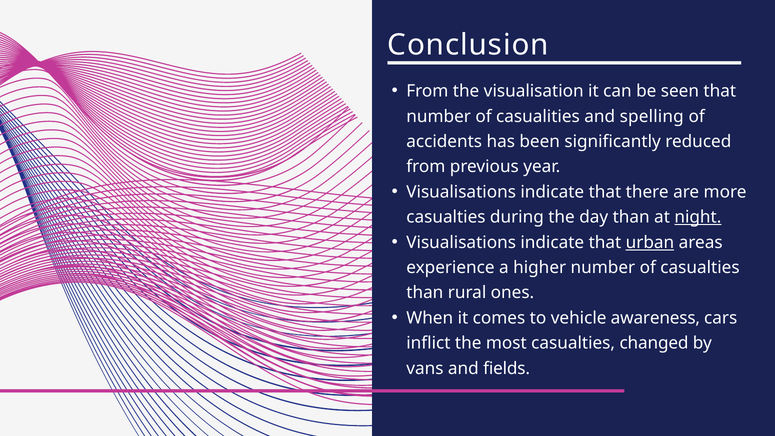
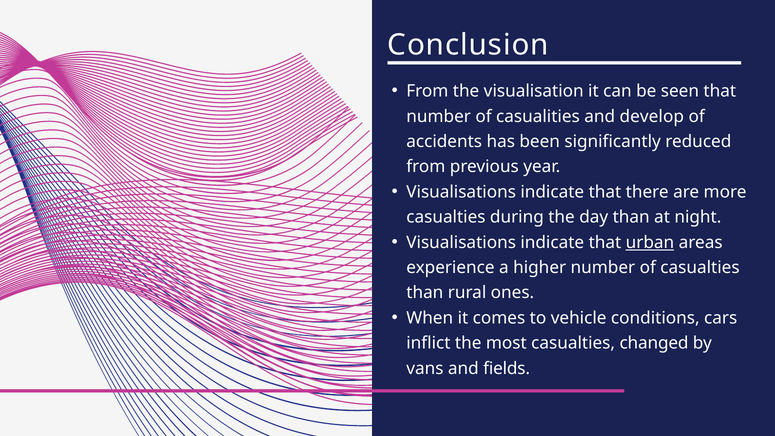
spelling: spelling -> develop (652, 116)
night underline: present -> none (698, 217)
awareness: awareness -> conditions (655, 318)
